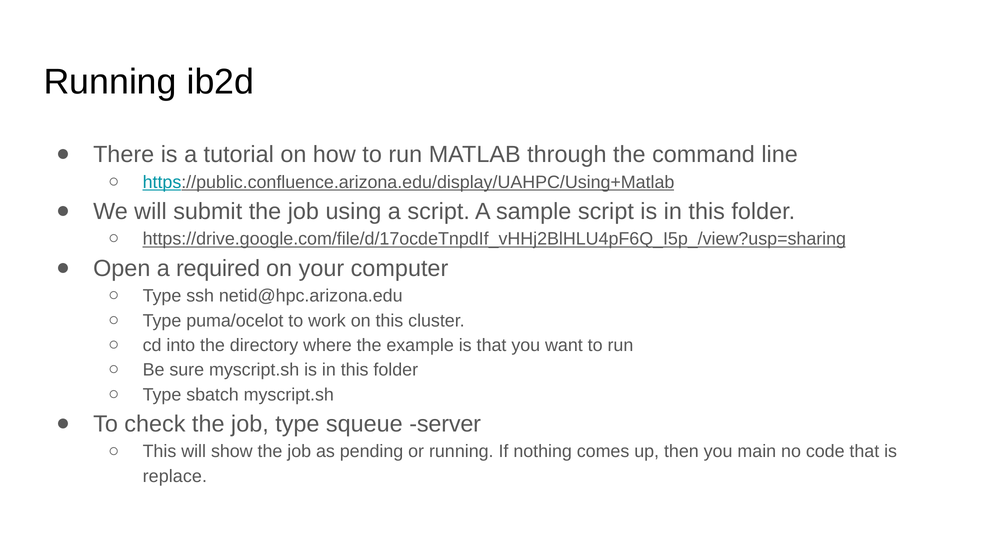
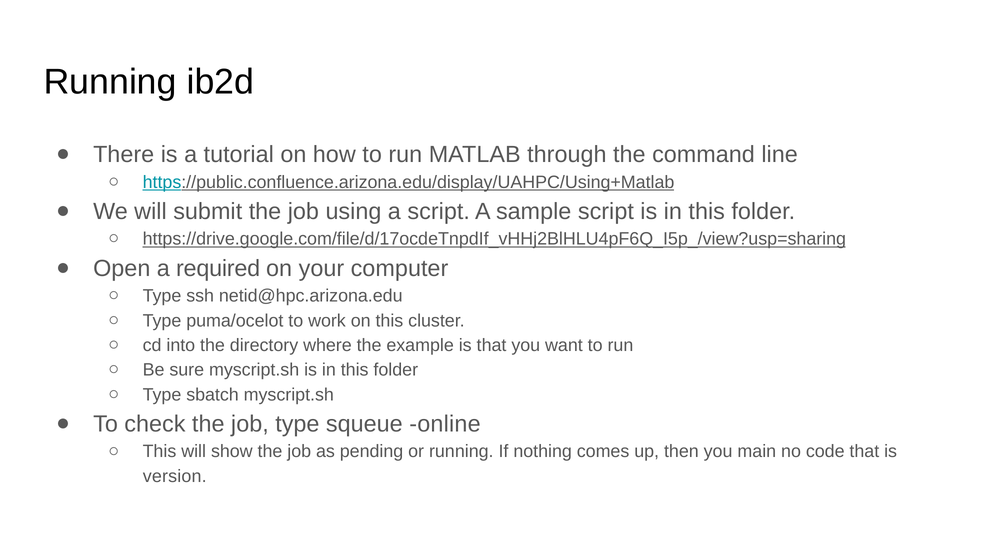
server: server -> online (445, 424)
replace: replace -> version (175, 476)
